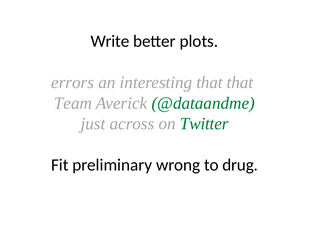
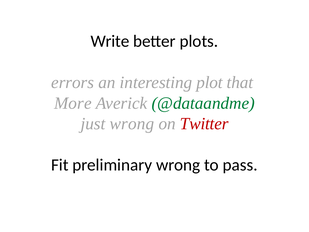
interesting that: that -> plot (209, 82)
Team: Team -> More (73, 103)
just across: across -> wrong (132, 124)
Twitter colour: green -> red (204, 124)
drug: drug -> pass (240, 165)
